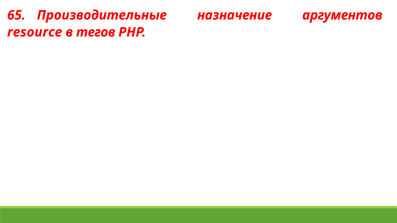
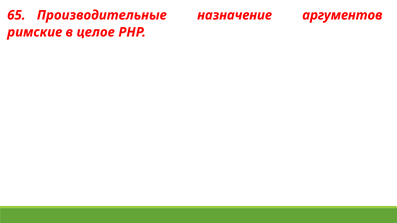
resource: resource -> римские (35, 32)
тегов: тегов -> целое (96, 32)
